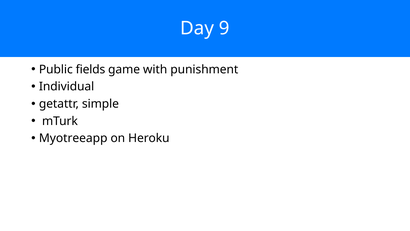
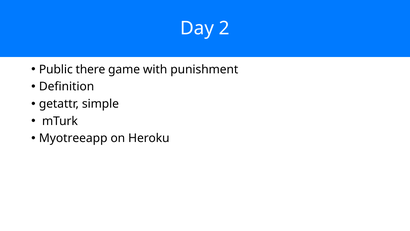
9: 9 -> 2 (224, 28)
fields: fields -> there (90, 69)
Individual: Individual -> Definition (67, 87)
